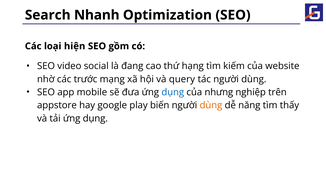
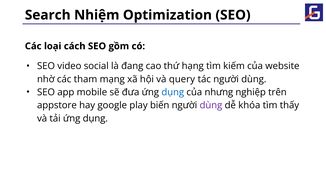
Nhanh: Nhanh -> Nhiệm (97, 15)
hiện: hiện -> cách (75, 46)
trước: trước -> tham (85, 79)
dùng colour: orange -> purple (211, 106)
năng: năng -> khóa (249, 106)
